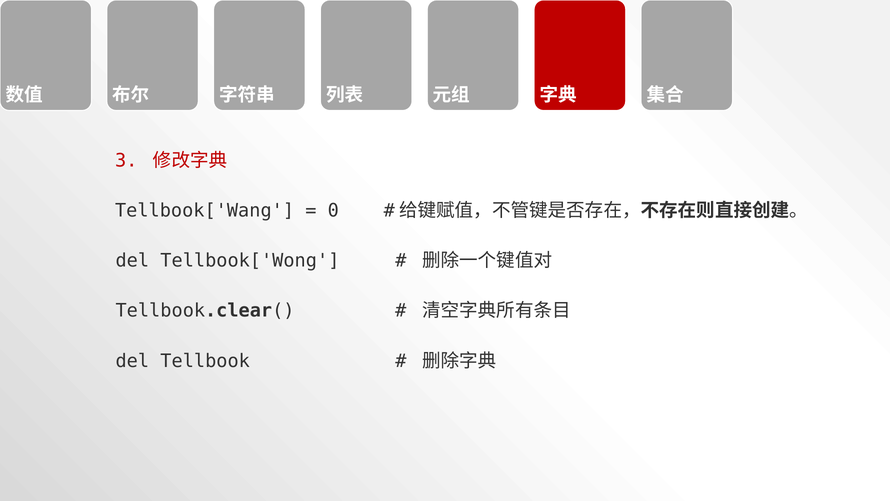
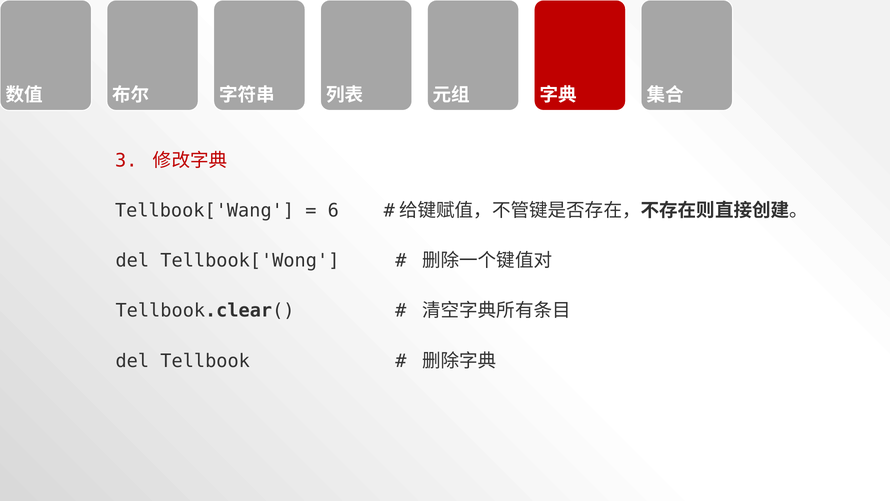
0: 0 -> 6 (333, 211)
